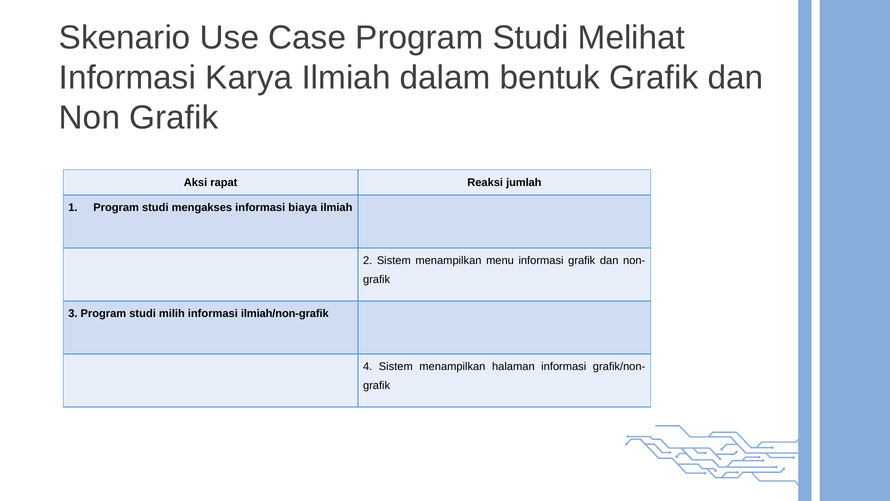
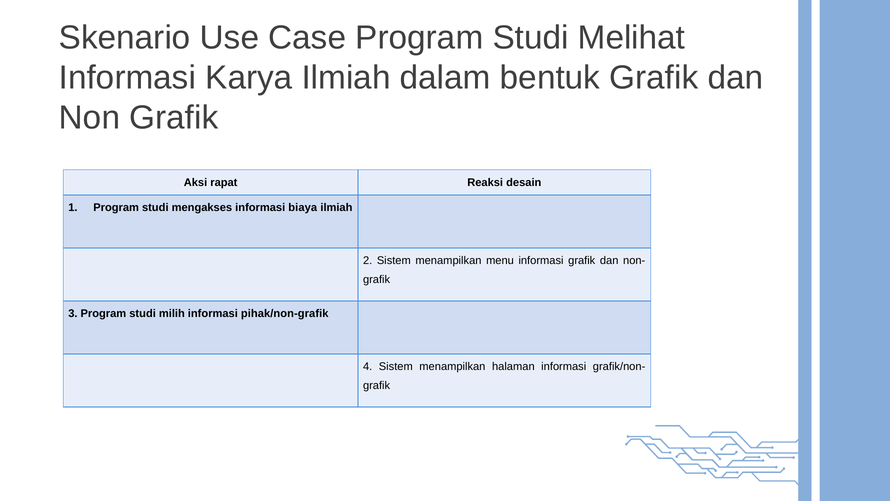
jumlah: jumlah -> desain (524, 182)
ilmiah/non-grafik: ilmiah/non-grafik -> pihak/non-grafik (285, 313)
